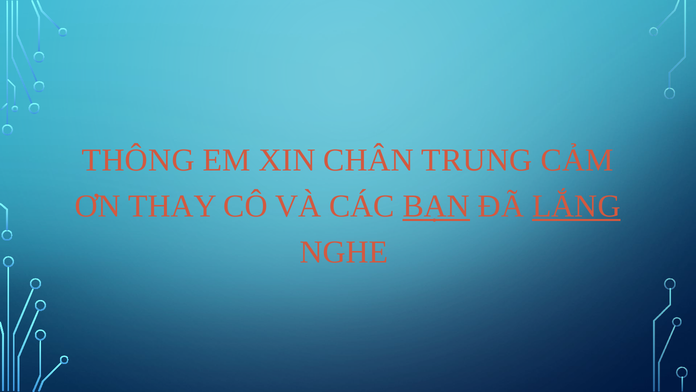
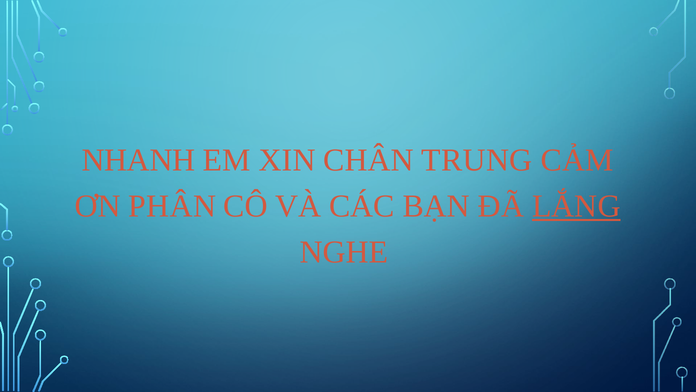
THÔNG: THÔNG -> NHANH (139, 160)
THAY: THAY -> PHÂN (172, 206)
BẠN underline: present -> none (436, 206)
